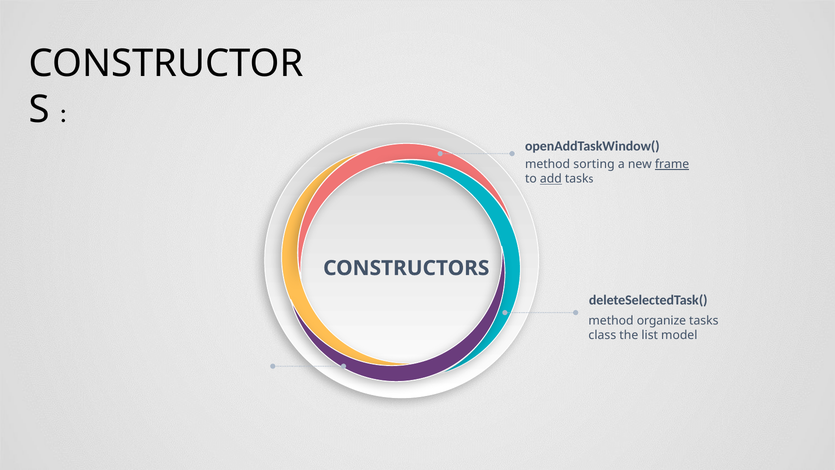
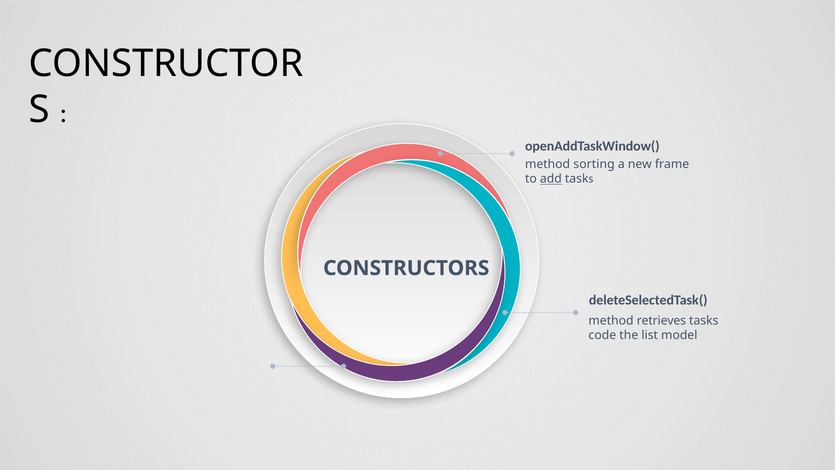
frame underline: present -> none (672, 164)
organize: organize -> retrieves (661, 320)
class: class -> code (602, 335)
